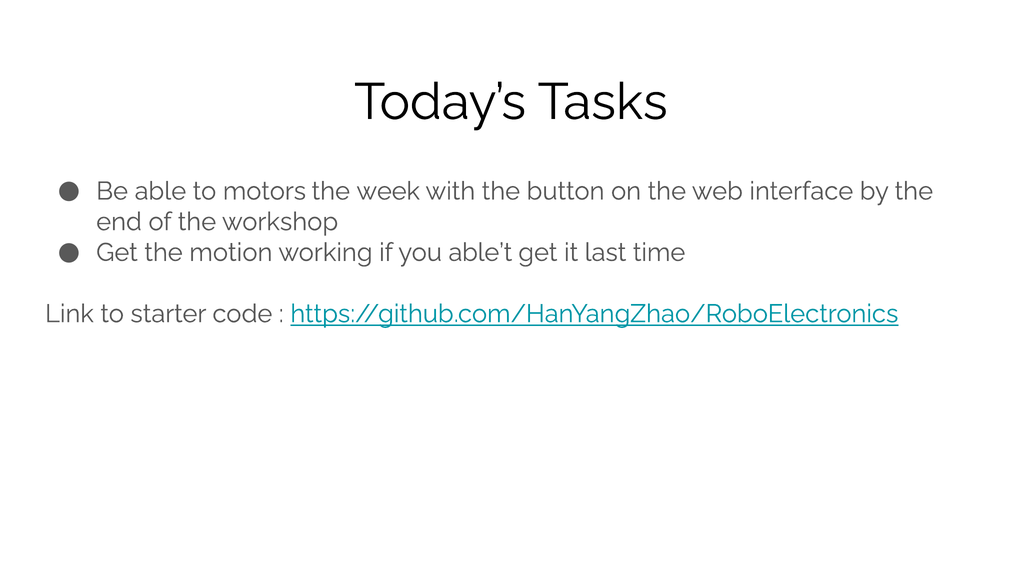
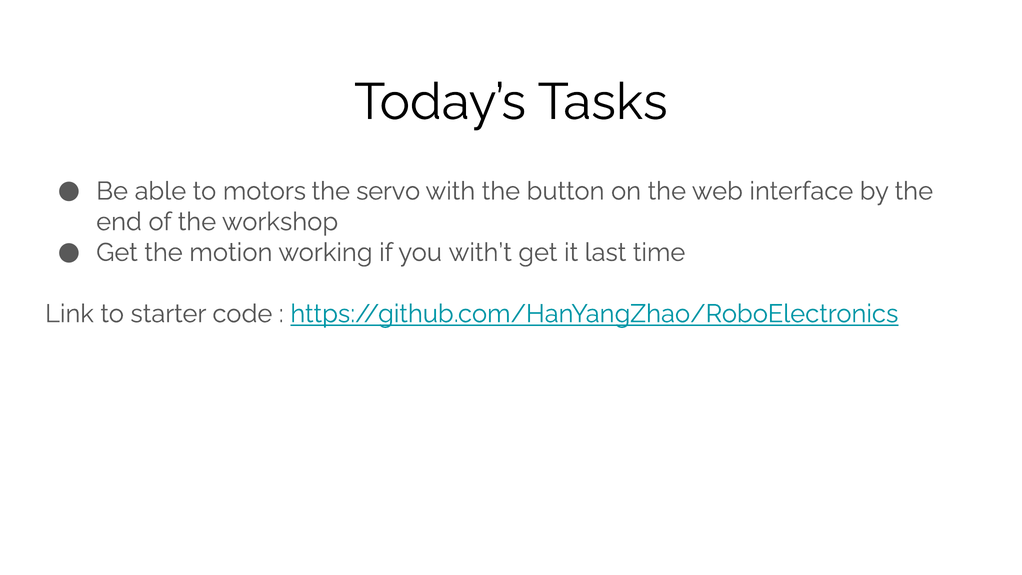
week: week -> servo (388, 191)
able’t: able’t -> with’t (480, 252)
